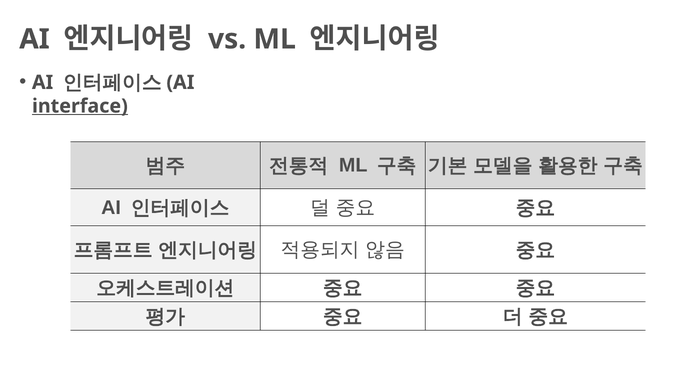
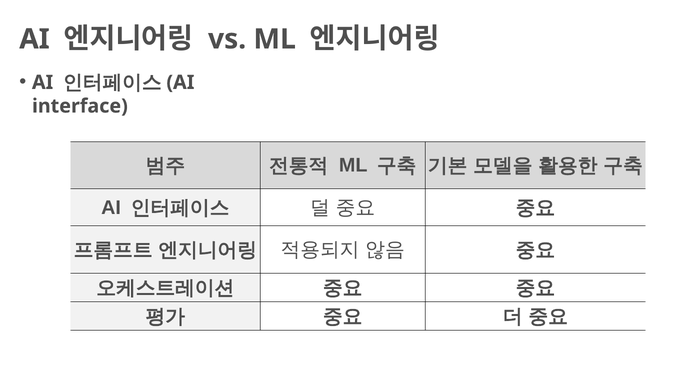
interface underline: present -> none (80, 106)
